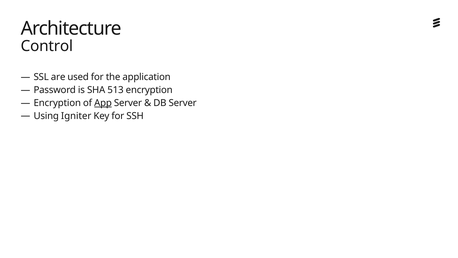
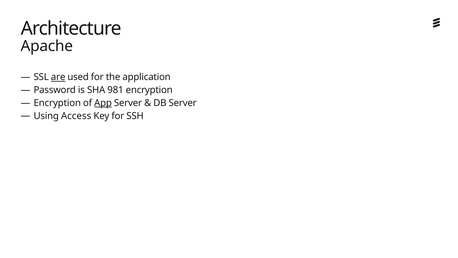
Control: Control -> Apache (47, 46)
are underline: none -> present (58, 77)
513: 513 -> 981 (116, 90)
Igniter: Igniter -> Access (76, 116)
